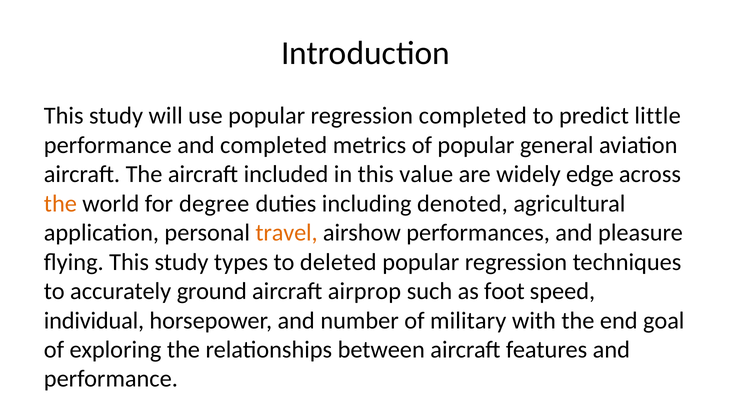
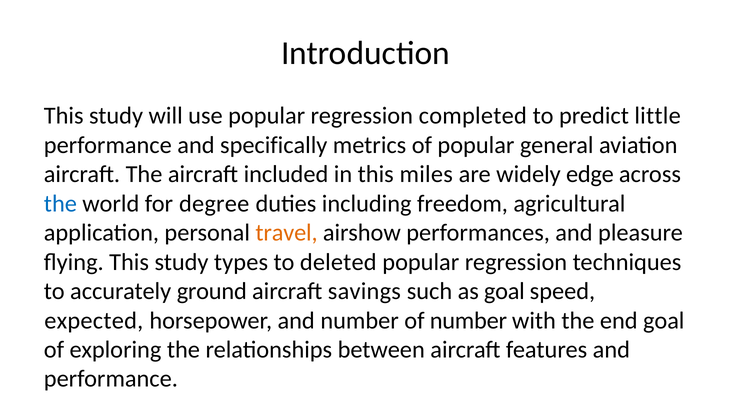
and completed: completed -> specifically (274, 145)
value: value -> miles (426, 174)
the colour: orange -> blue (60, 204)
denoted: denoted -> freedom (462, 204)
airprop: airprop -> savings (364, 291)
as foot: foot -> goal (504, 291)
individual: individual -> expected (94, 321)
of military: military -> number (468, 321)
